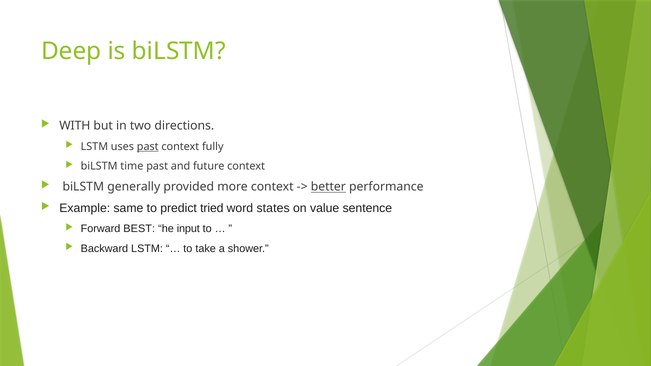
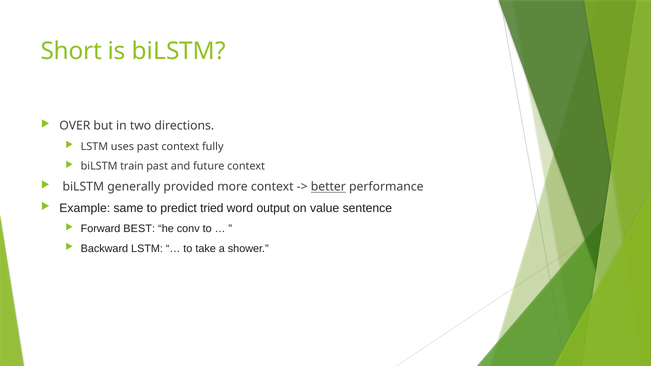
Deep: Deep -> Short (71, 51)
WITH: WITH -> OVER (75, 126)
past underline: present -> none (148, 147)
time: time -> train (132, 166)
states: states -> output (273, 208)
input: input -> conv (188, 229)
